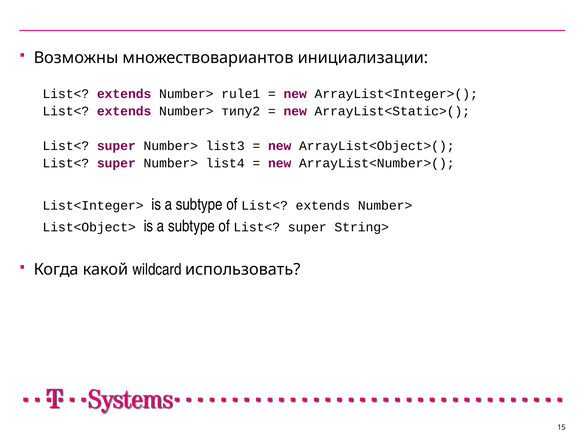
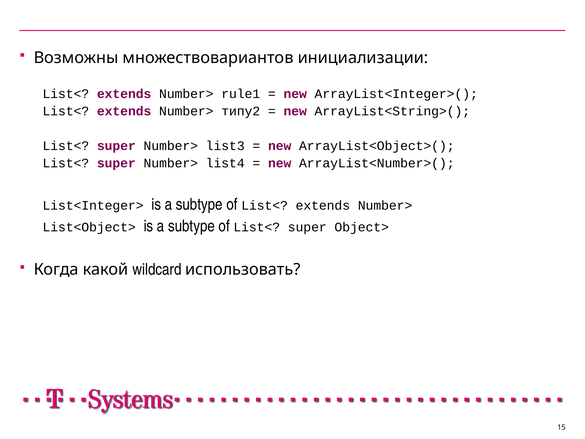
ArrayList<Static>(: ArrayList<Static>( -> ArrayList<String>( (392, 111)
String>: String> -> Object> (362, 227)
